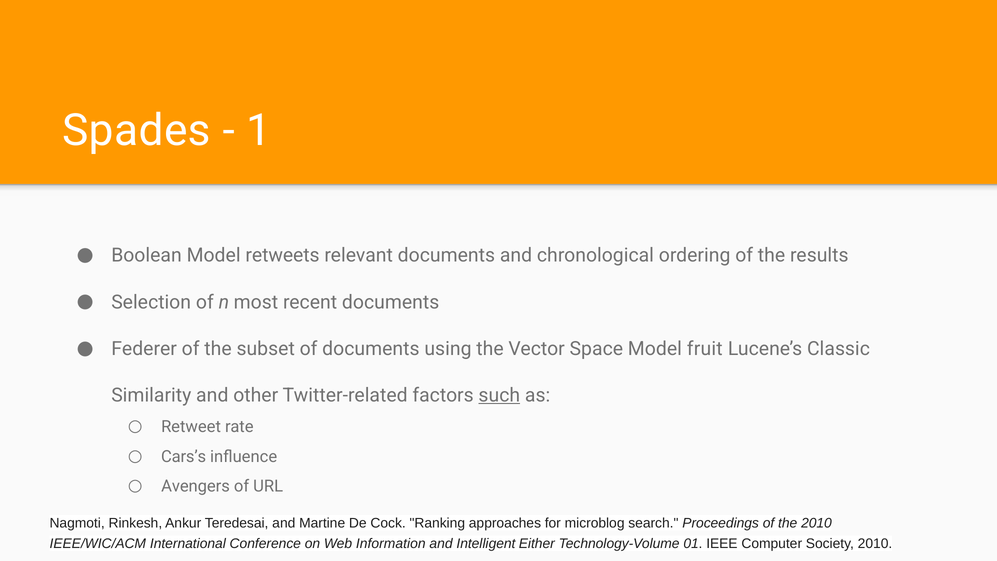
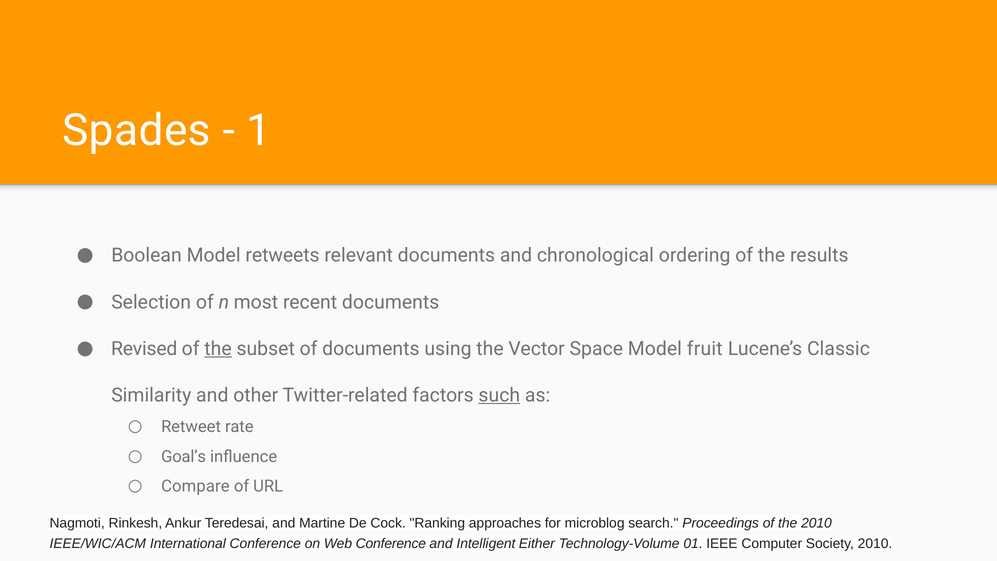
Federer: Federer -> Revised (144, 349)
the underline: none -> present (218, 349)
Cars’s: Cars’s -> Goal’s (184, 456)
Avengers: Avengers -> Compare (195, 486)
Web Information: Information -> Conference (391, 543)
